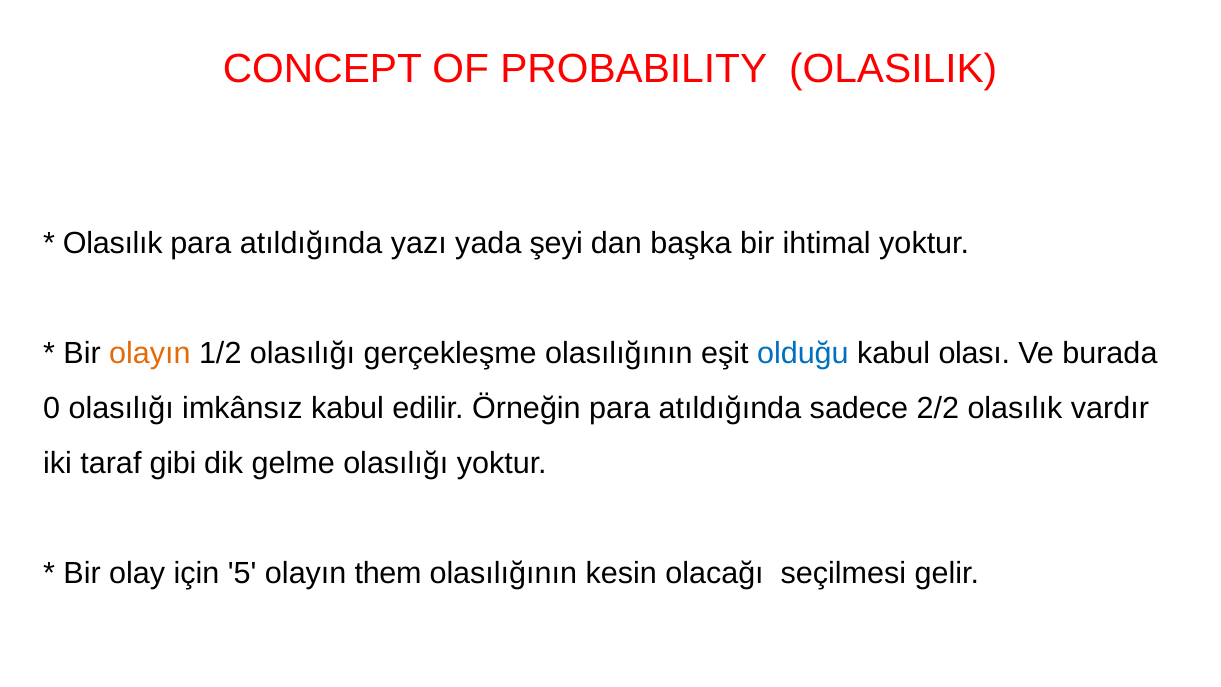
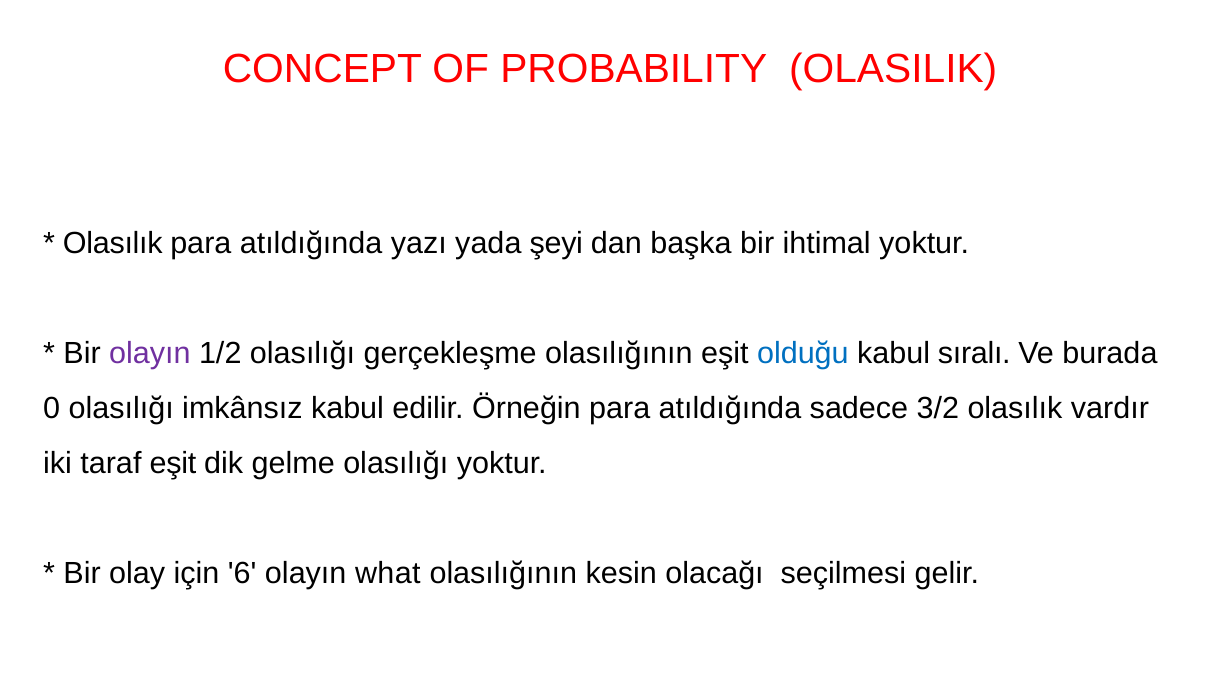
olayın colour: orange -> purple (150, 353)
olası: olası -> sıralı (974, 353)
2/2: 2/2 -> 3/2 (938, 408)
taraf gibi: gibi -> eşit (173, 463)
5: 5 -> 6 (242, 573)
them: them -> what (388, 573)
